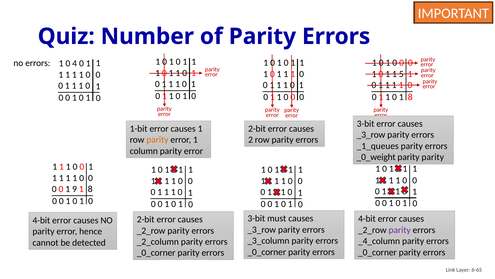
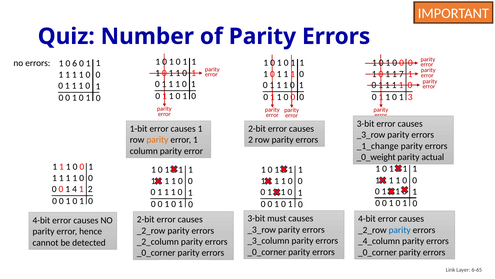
4: 4 -> 6 (75, 63)
5: 5 -> 7 (401, 74)
0 1 8: 8 -> 3 (410, 97)
_1_queues: _1_queues -> _1_change (378, 146)
parity: parity -> actual (433, 157)
9: 9 -> 4 (75, 189)
8: 8 -> 2 (90, 189)
parity colour: purple -> blue (400, 230)
